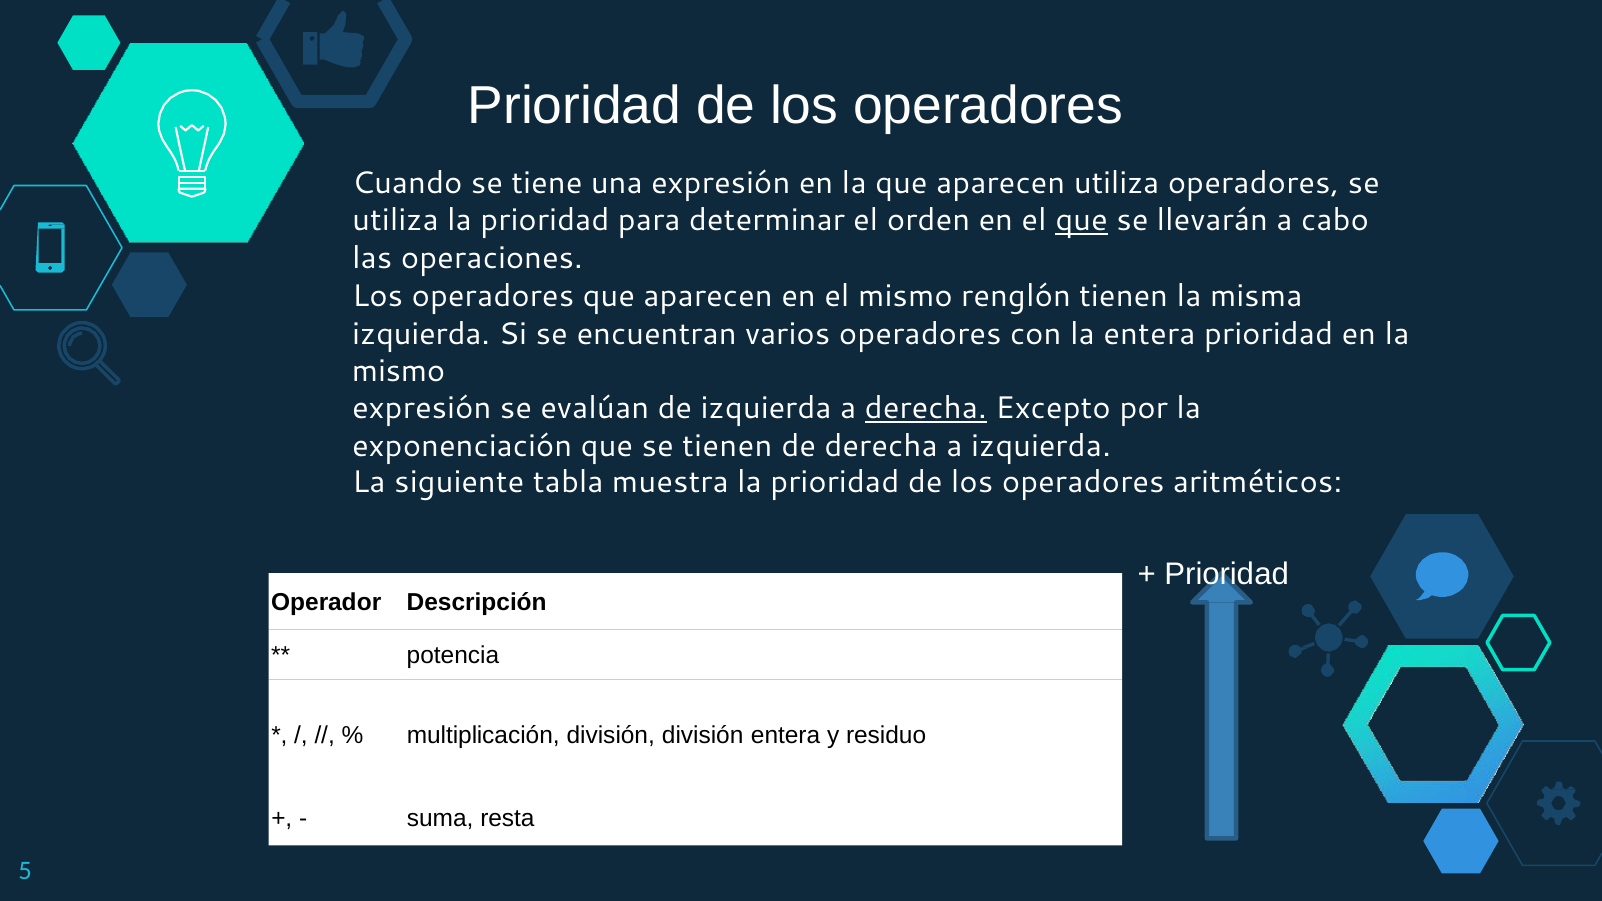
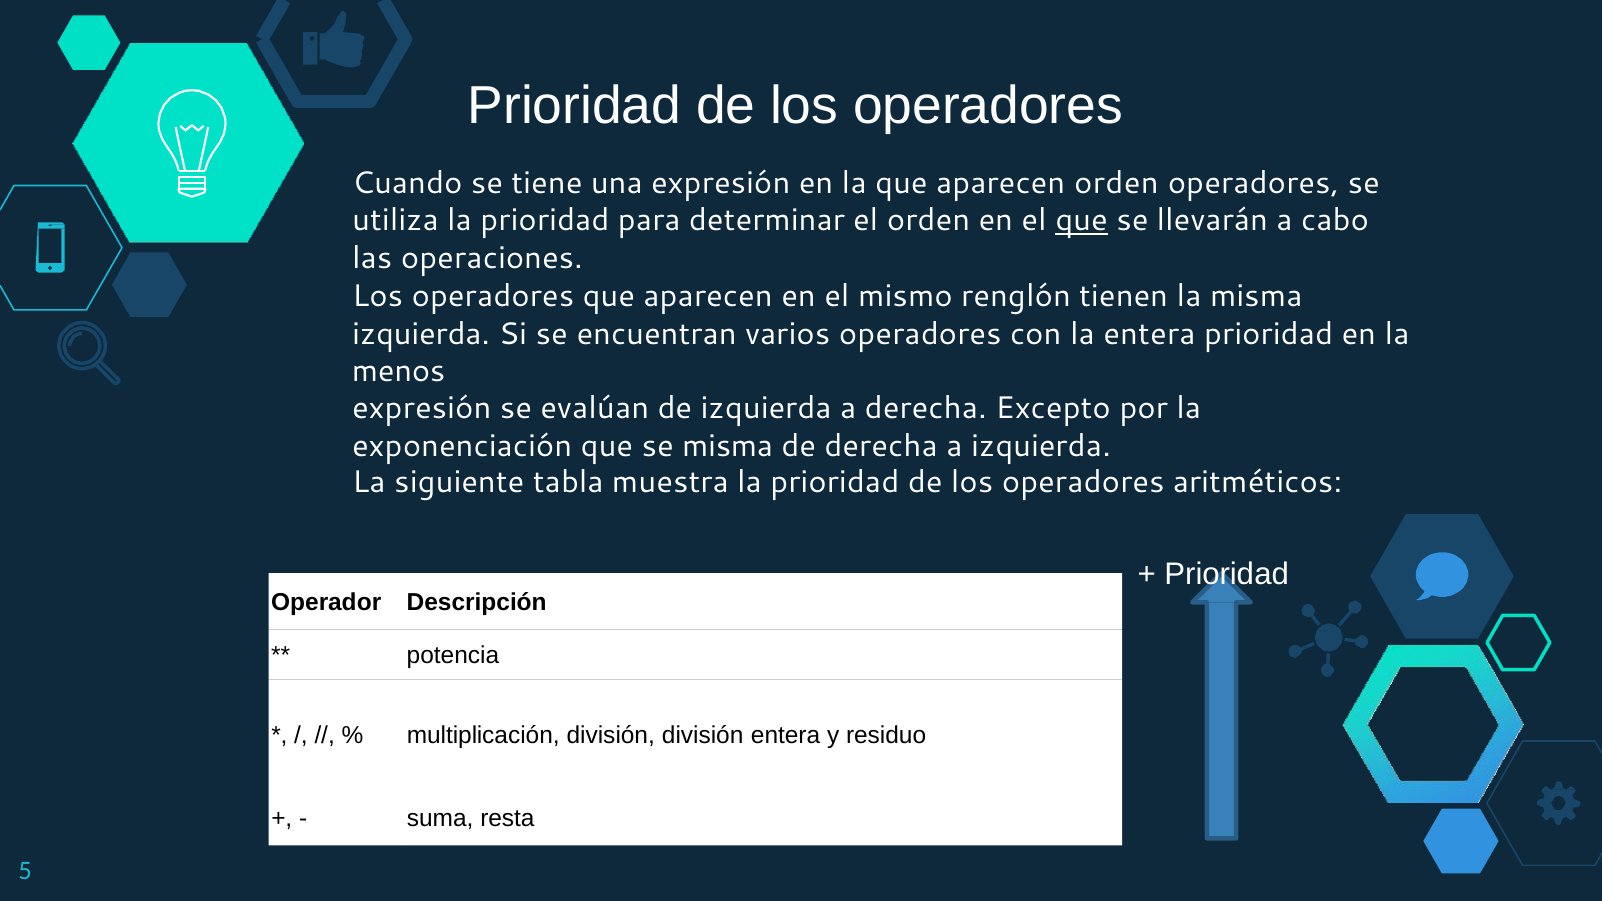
aparecen utiliza: utiliza -> orden (1116, 183)
mismo: mismo -> menos (399, 371)
derecha underline: present -> none (926, 409)
se tienen: tienen -> misma (728, 446)
